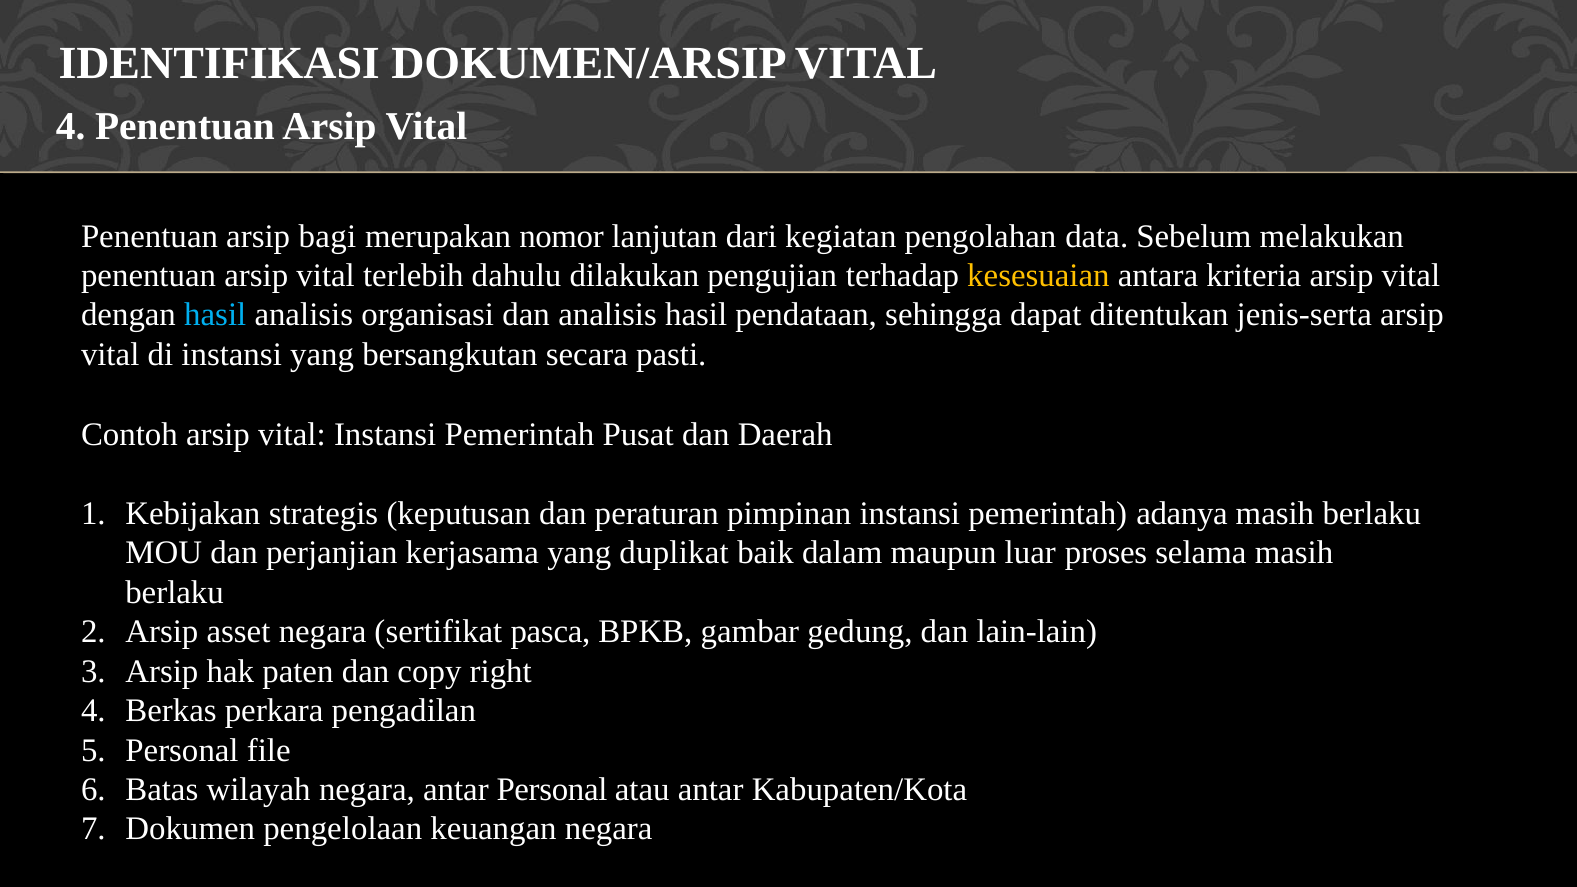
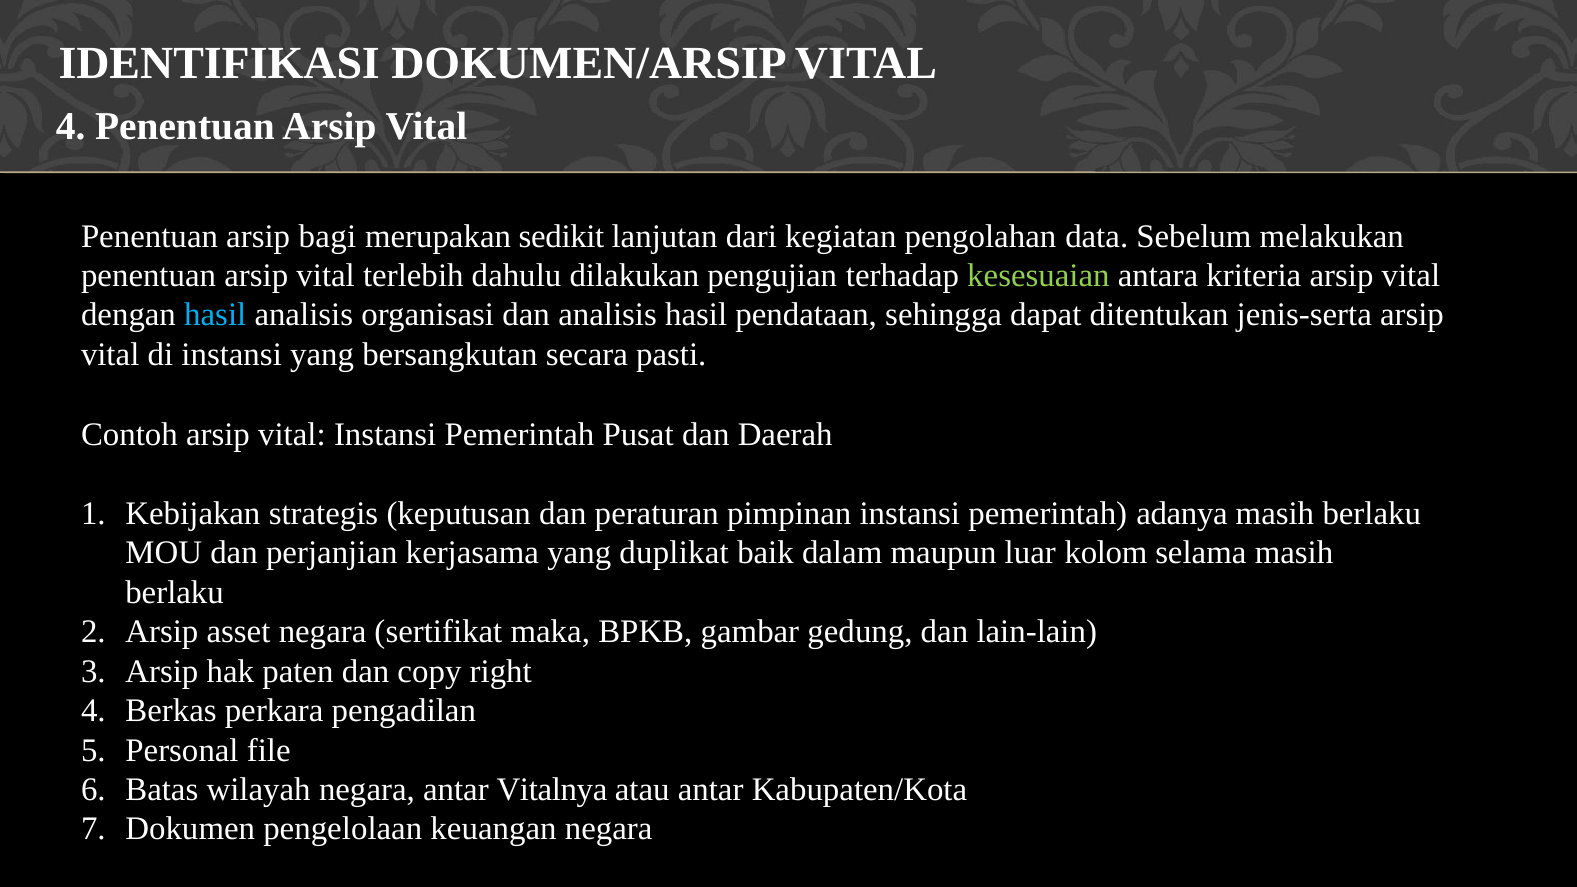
nomor: nomor -> sedikit (562, 236)
kesesuaian colour: yellow -> light green (1038, 276)
proses: proses -> kolom (1106, 553)
pasca: pasca -> maka (550, 632)
antar Personal: Personal -> Vitalnya (552, 790)
